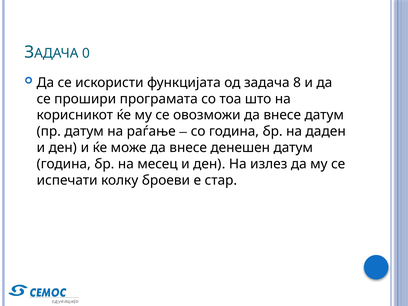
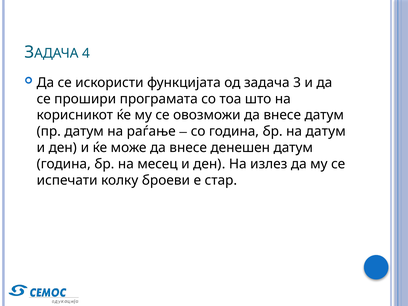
0: 0 -> 4 (86, 53)
8: 8 -> 3 (297, 83)
на даден: даден -> датум (326, 131)
